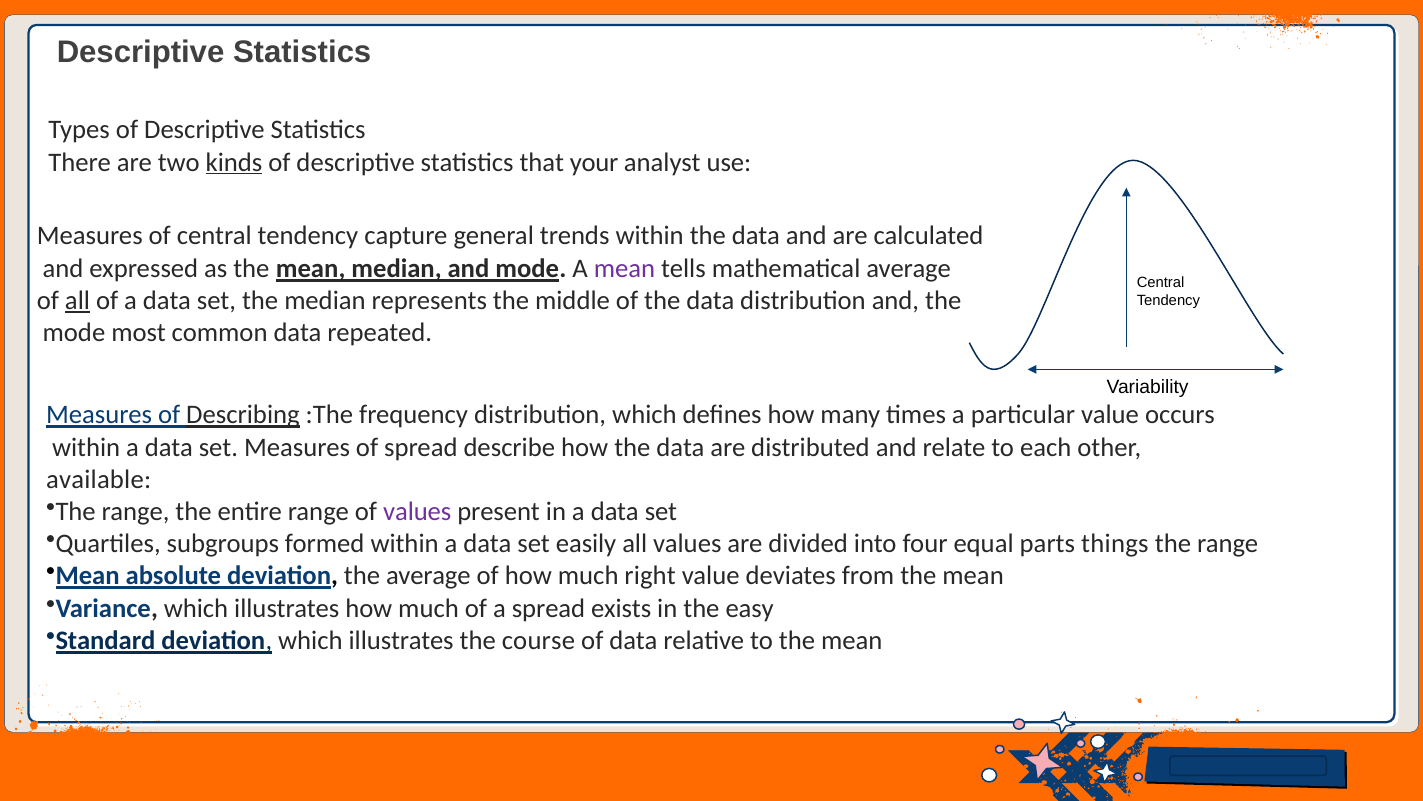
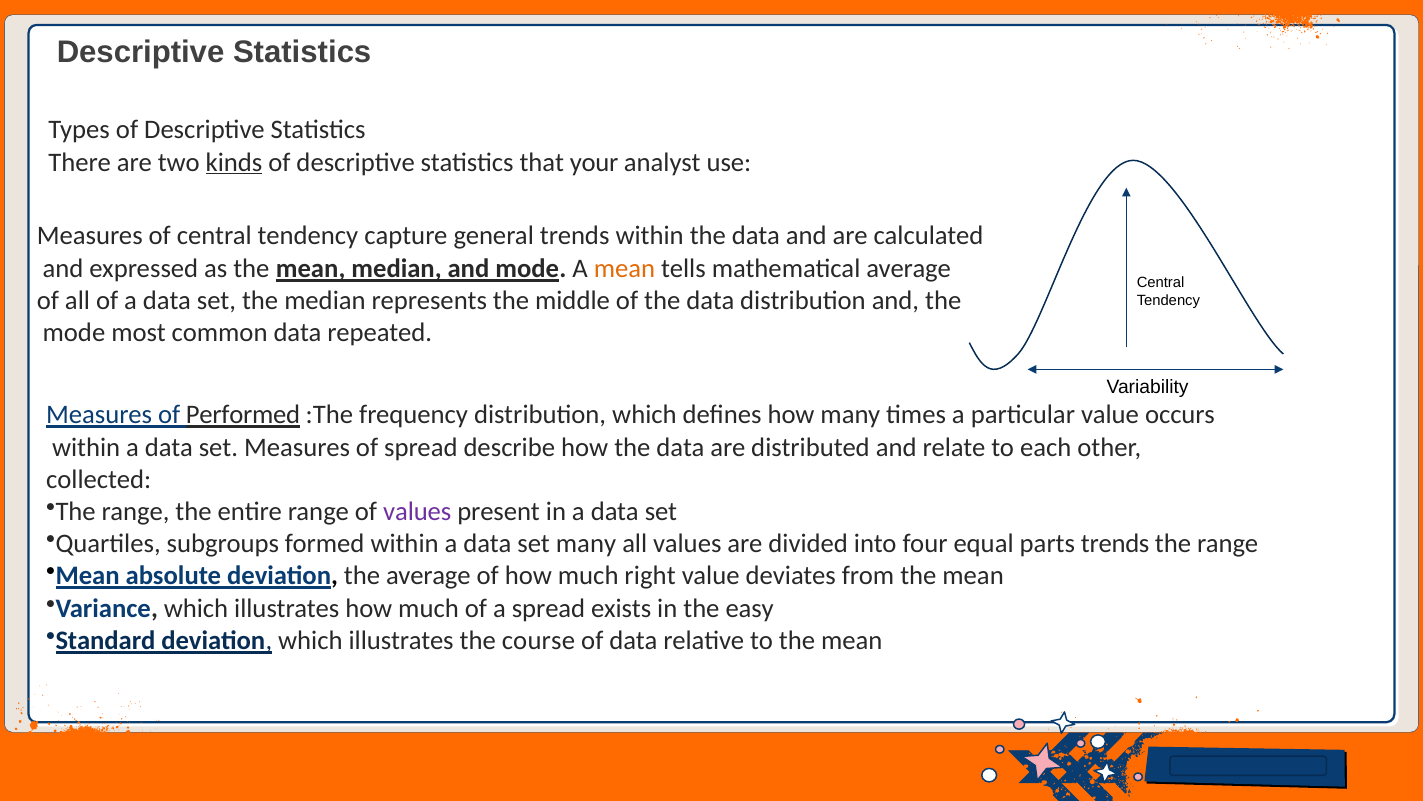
mean colour: purple -> orange (624, 268)
all underline: present -> none (77, 300)
Describing: Describing -> Performed (243, 415)
available: available -> collected (99, 479)
set easily: easily -> many (586, 543)
parts things: things -> trends (1115, 543)
